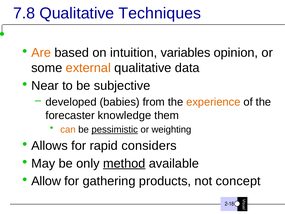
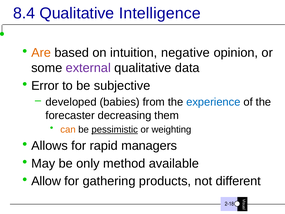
7.8: 7.8 -> 8.4 (24, 13)
Techniques: Techniques -> Intelligence (160, 13)
variables: variables -> negative (185, 53)
external colour: orange -> purple (88, 68)
Near: Near -> Error (45, 86)
experience colour: orange -> blue (213, 102)
knowledge: knowledge -> decreasing (125, 115)
considers: considers -> managers (149, 145)
method underline: present -> none (124, 163)
concept: concept -> different (238, 181)
